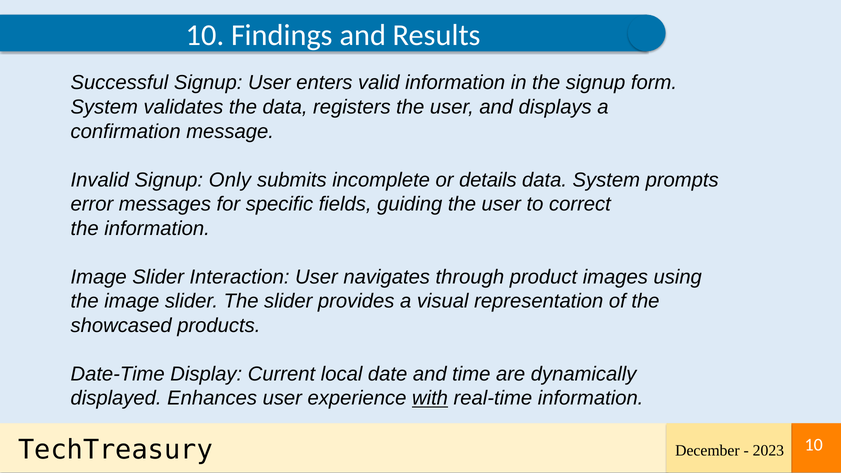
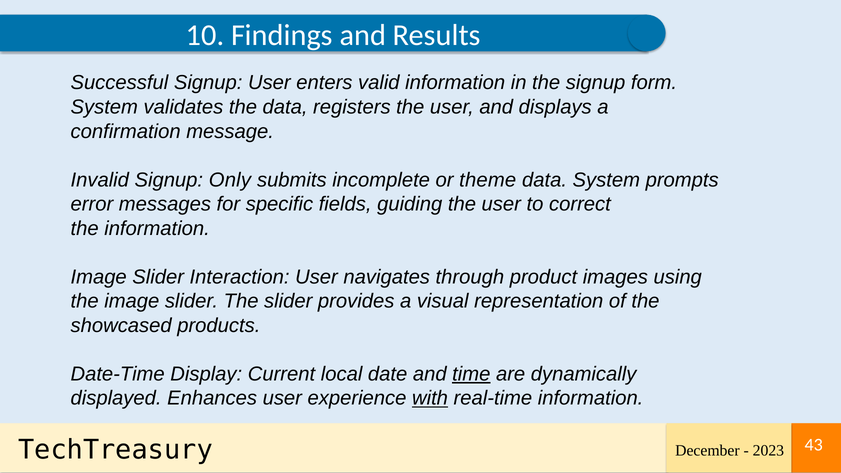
details: details -> theme (488, 180)
time underline: none -> present (471, 374)
10: 10 -> 43 (814, 445)
